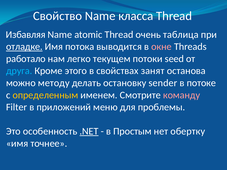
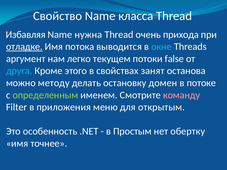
atomic: atomic -> нужна (88, 35)
таблица: таблица -> прихода (181, 35)
окне colour: pink -> light blue (161, 47)
работало: работало -> аргумент (26, 59)
seed: seed -> false (174, 59)
sender: sender -> домен (163, 83)
определенным colour: yellow -> light green (45, 95)
приложений: приложений -> приложения (64, 107)
проблемы: проблемы -> открытым (161, 107)
.NET underline: present -> none (89, 131)
